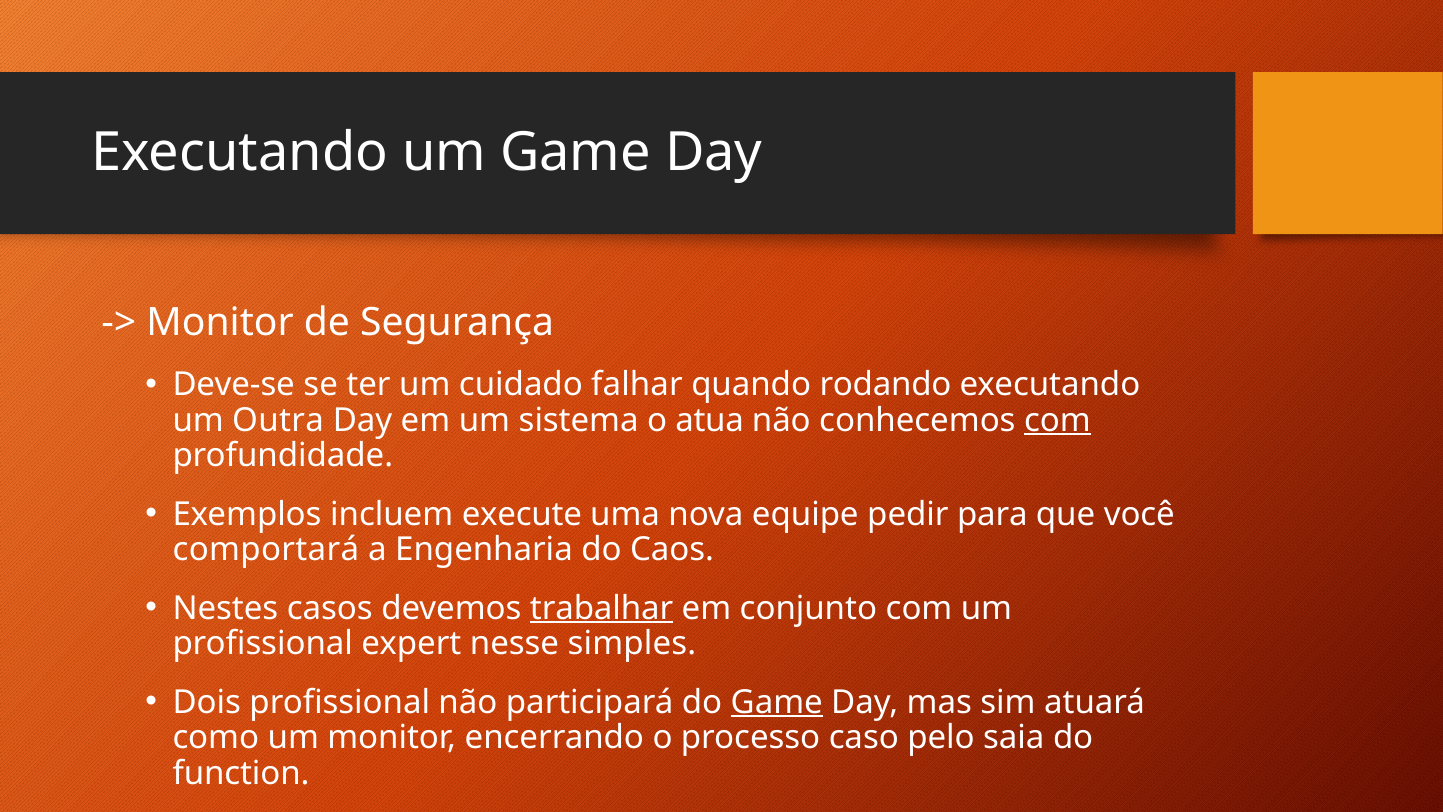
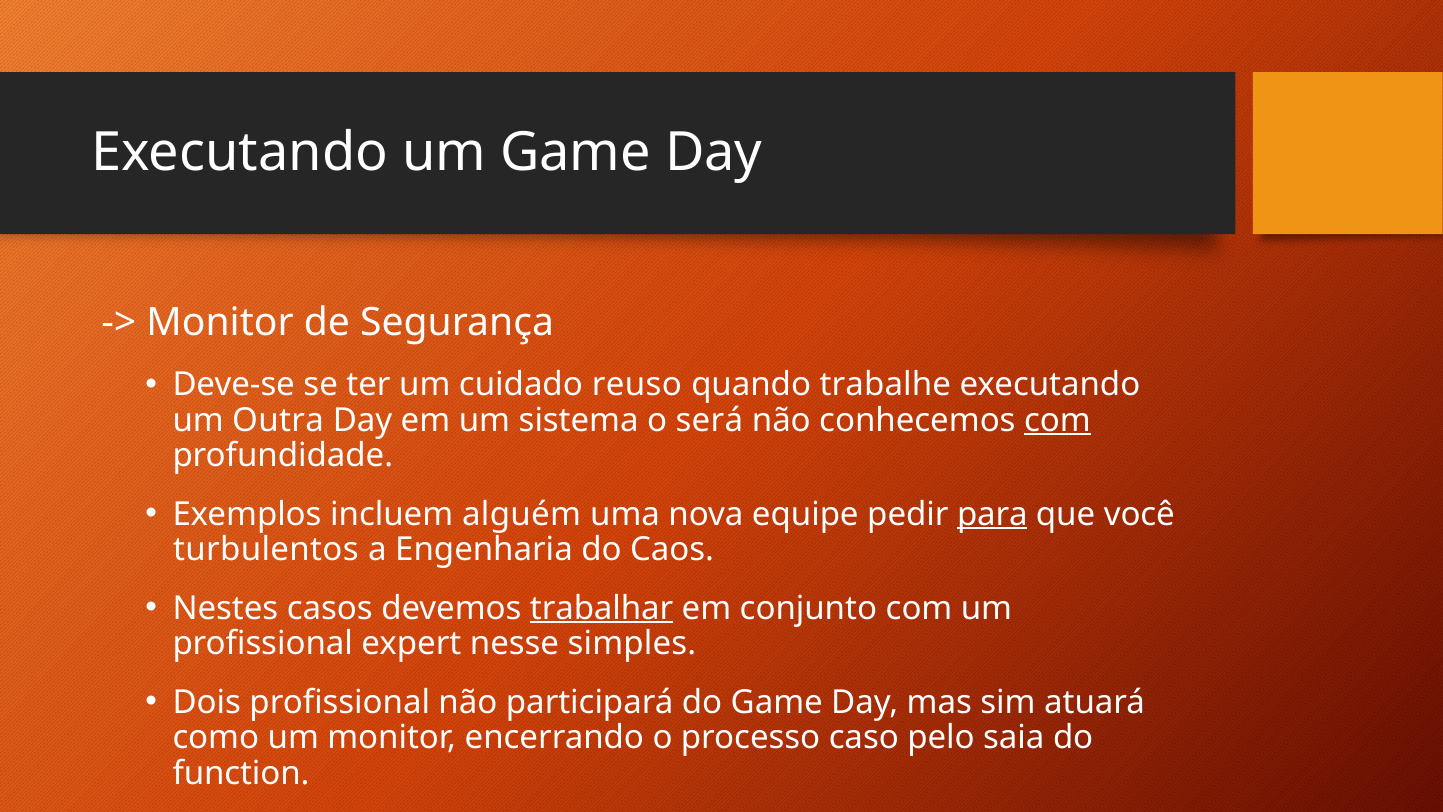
falhar: falhar -> reuso (637, 384)
rodando: rodando -> trabalhe (885, 384)
atua: atua -> será (709, 420)
execute: execute -> alguém (522, 514)
para underline: none -> present (992, 514)
comportará: comportará -> turbulentos (266, 550)
Game underline: present -> none (777, 702)
